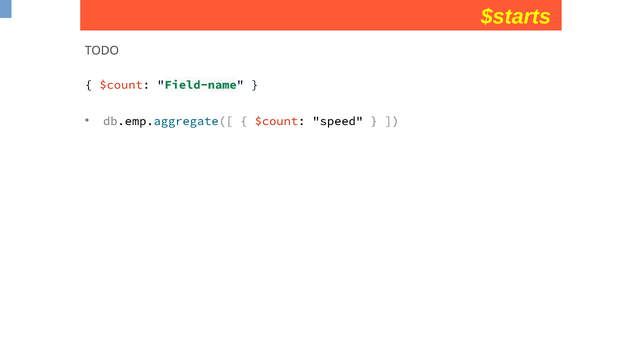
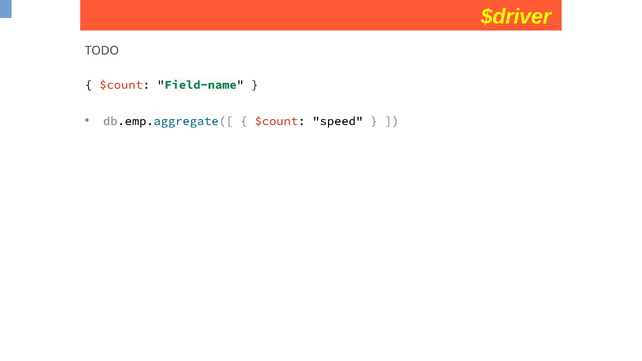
$starts: $starts -> $driver (516, 17)
